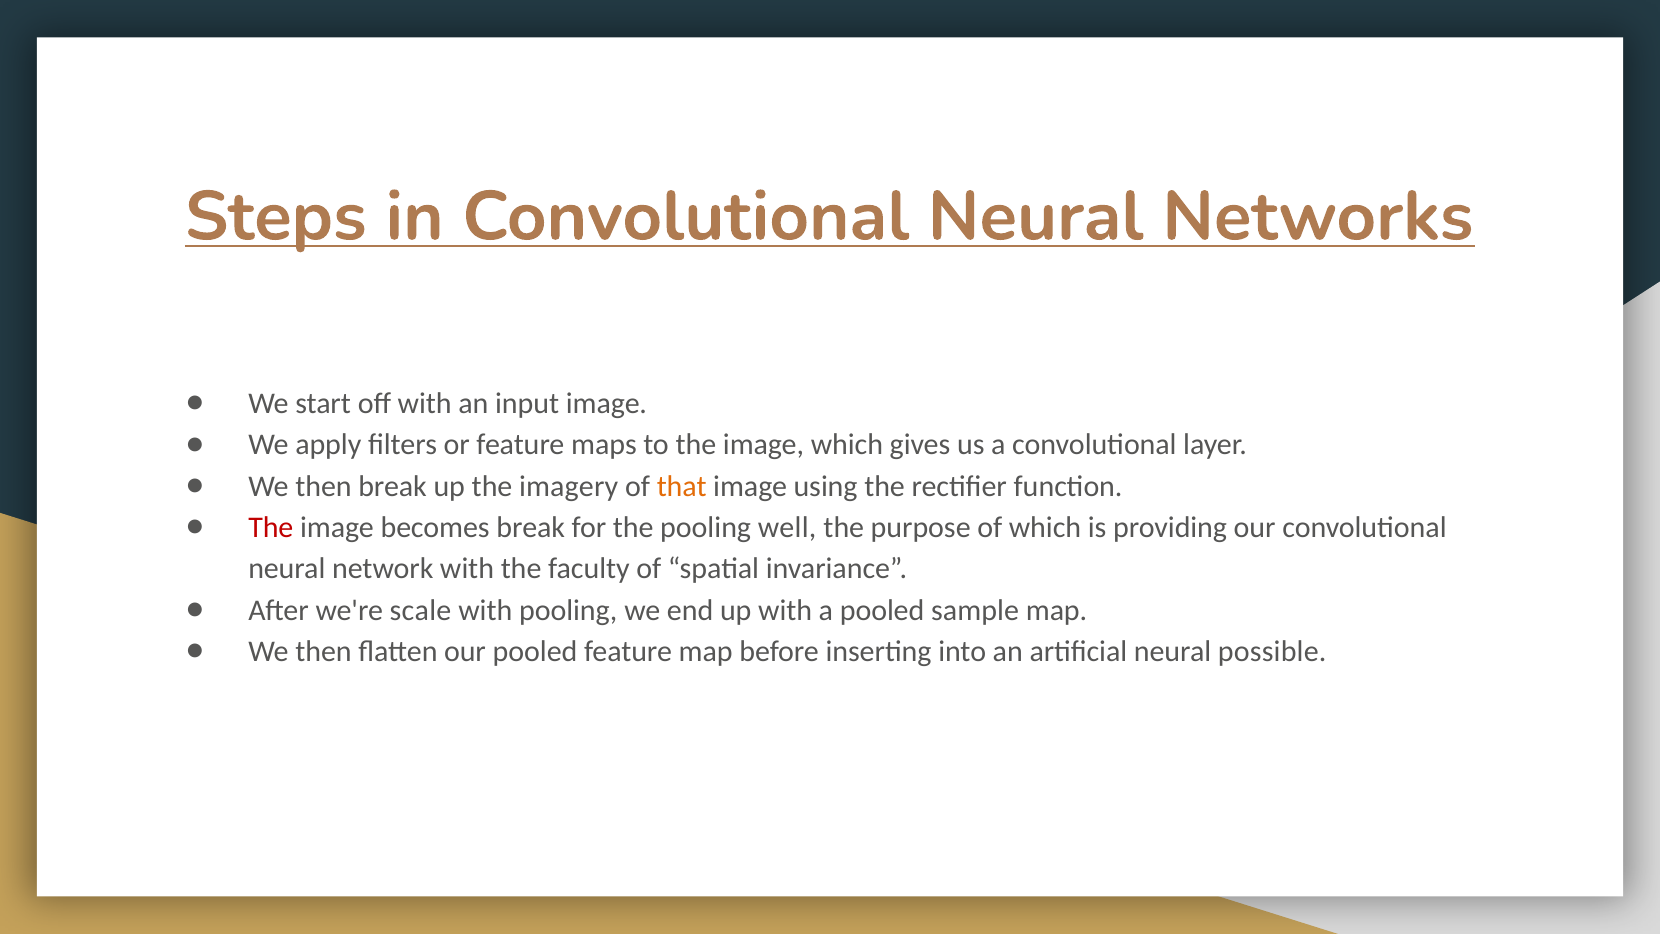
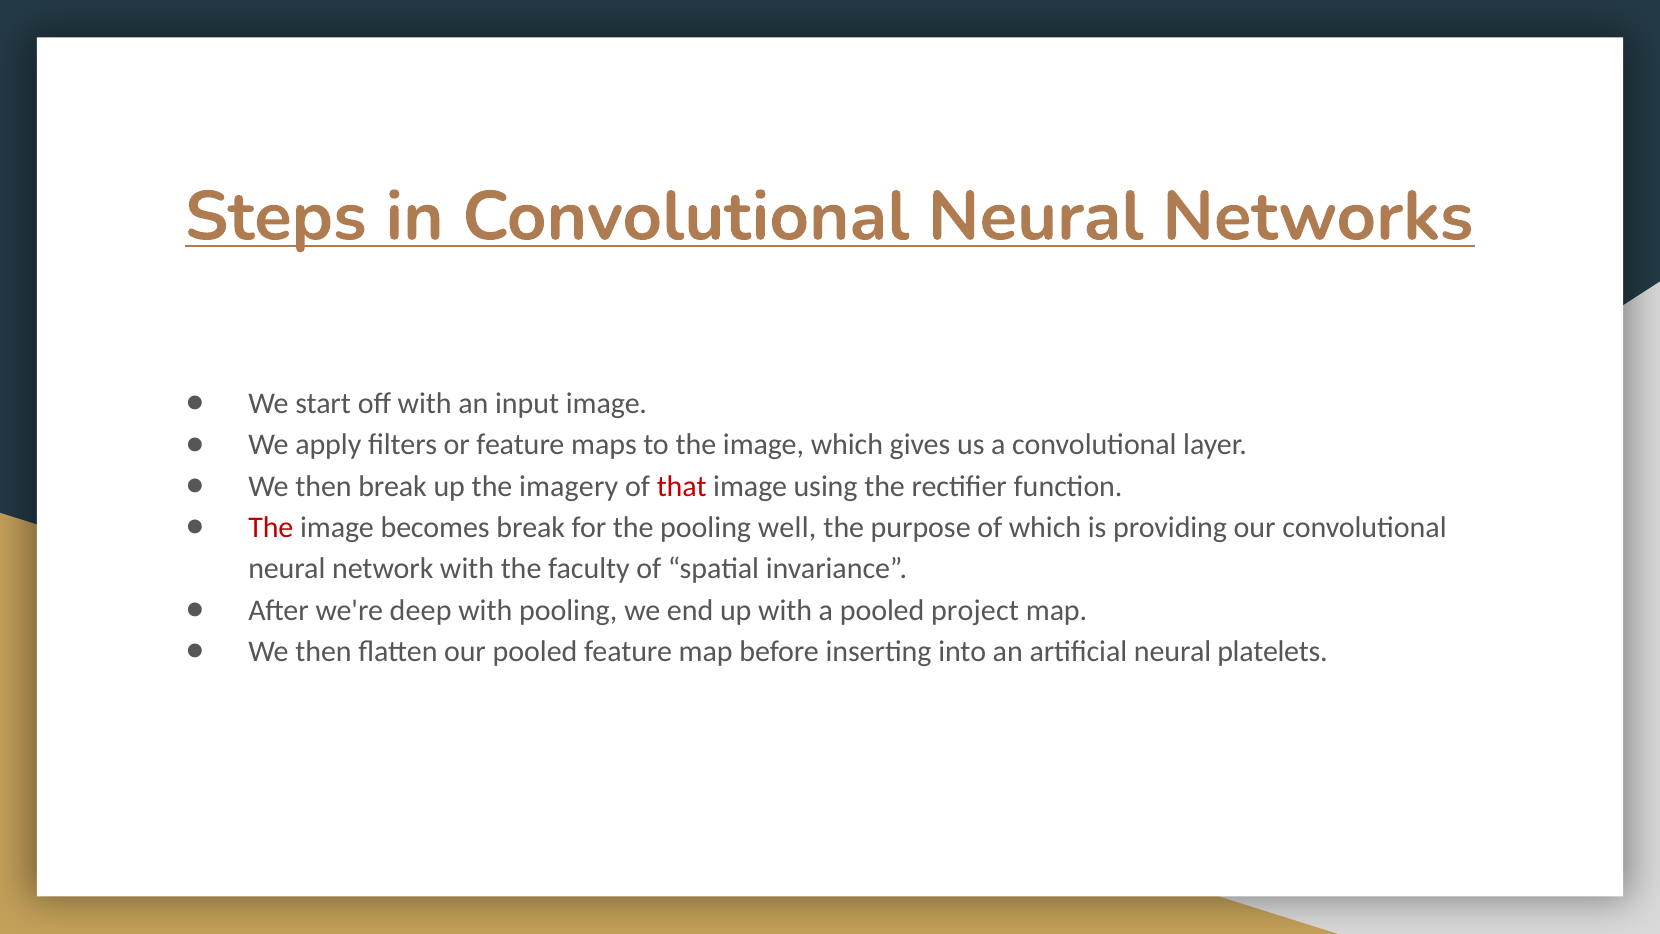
that colour: orange -> red (682, 486)
scale: scale -> deep (421, 610)
sample: sample -> project (975, 610)
possible: possible -> platelets (1272, 652)
